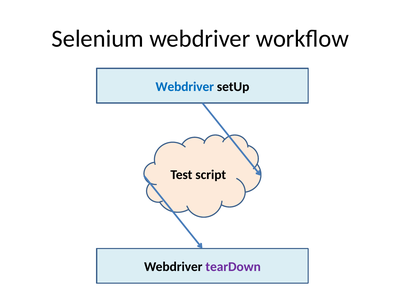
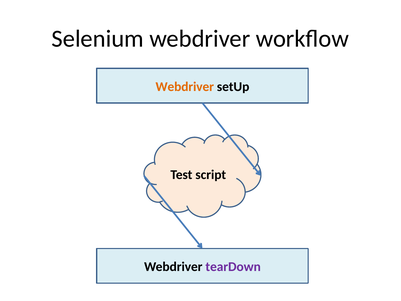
Webdriver colour: blue -> orange (185, 87)
